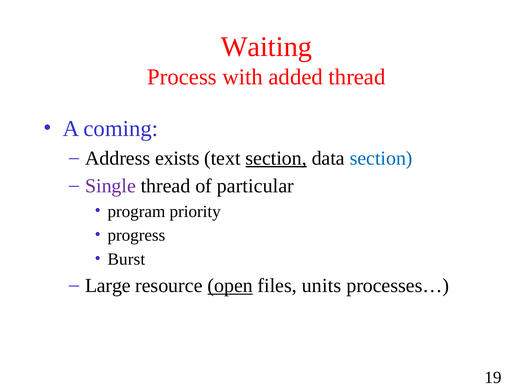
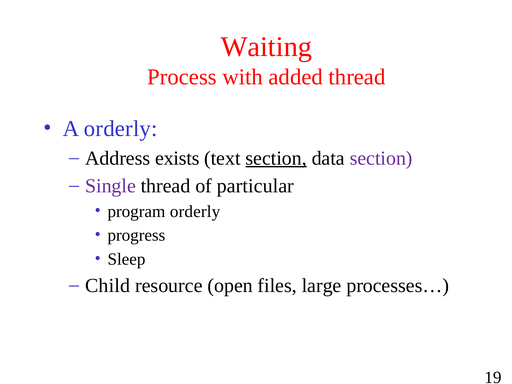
A coming: coming -> orderly (121, 129)
section colour: blue -> purple (381, 158)
program priority: priority -> orderly (195, 211)
Burst: Burst -> Sleep (126, 259)
Large: Large -> Child (108, 286)
open underline: present -> none (230, 286)
units: units -> large (322, 286)
